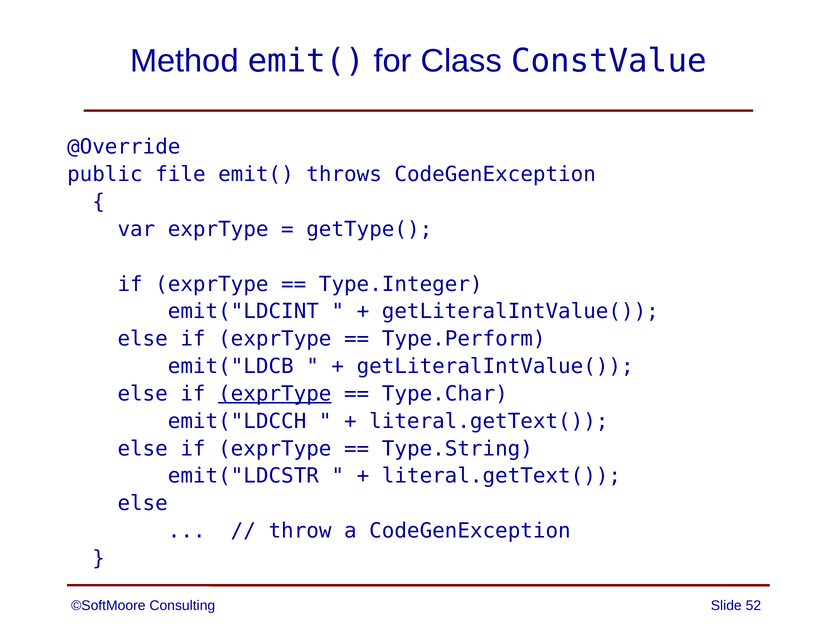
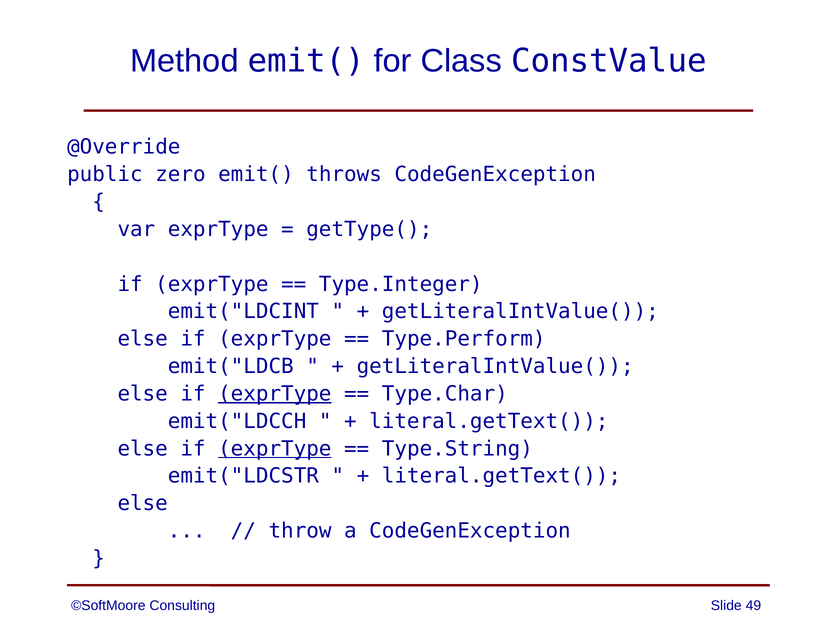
file: file -> zero (180, 175)
exprType underline: none -> present (275, 449)
52: 52 -> 49 (753, 606)
